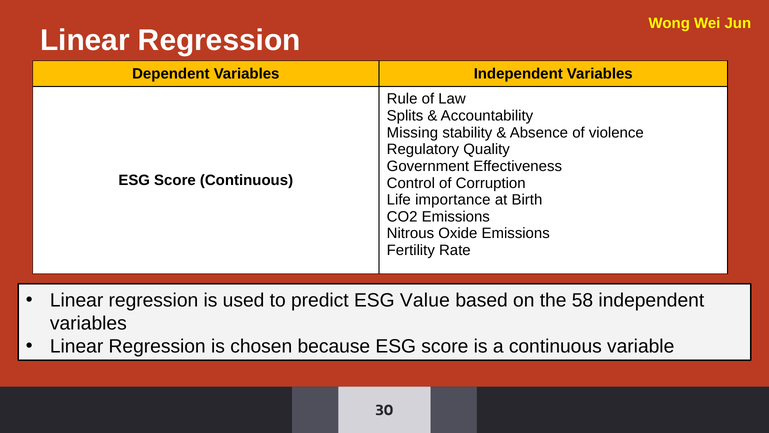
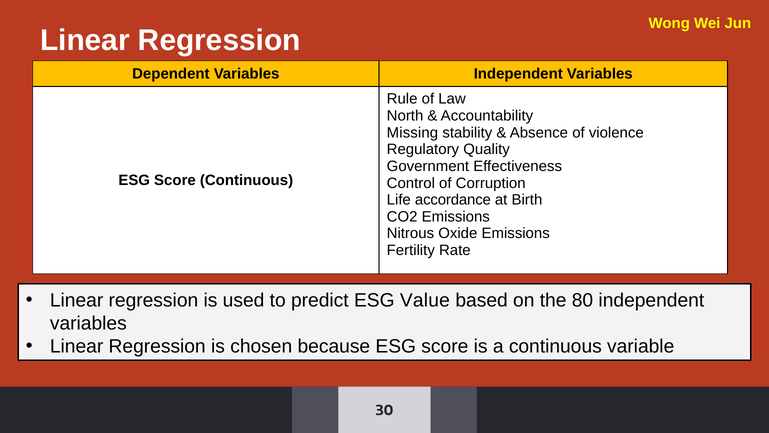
Splits: Splits -> North (405, 116)
importance: importance -> accordance (453, 200)
58: 58 -> 80 (582, 300)
